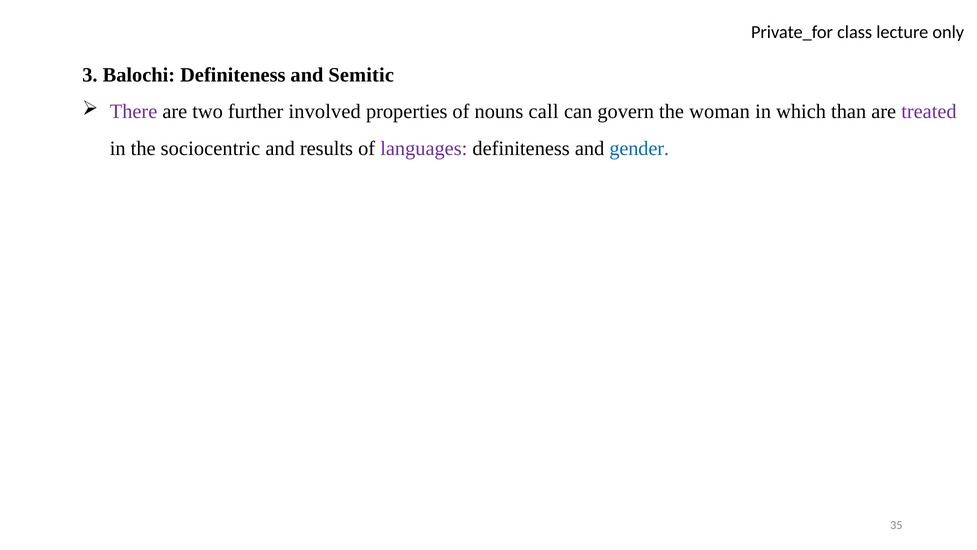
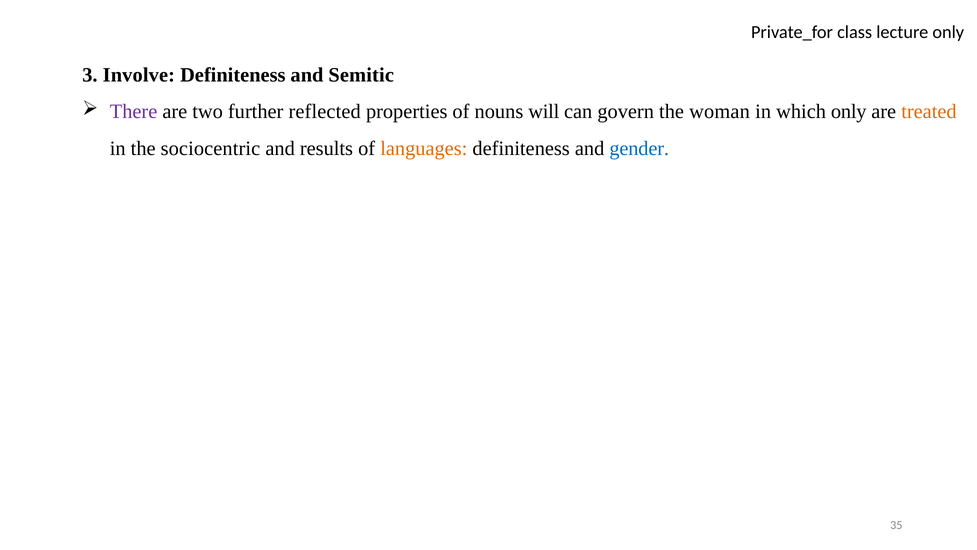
Balochi: Balochi -> Involve (139, 75)
involved: involved -> reflected (325, 112)
call: call -> will (544, 112)
which than: than -> only (849, 112)
treated colour: purple -> orange (929, 112)
languages colour: purple -> orange (424, 148)
